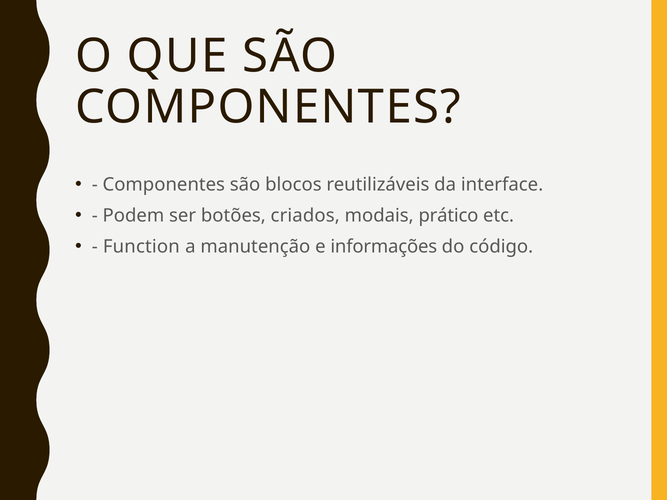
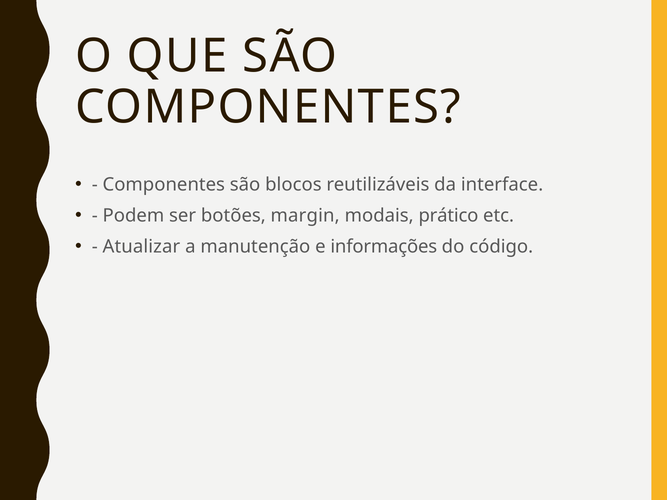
criados: criados -> margin (305, 216)
Function: Function -> Atualizar (141, 247)
